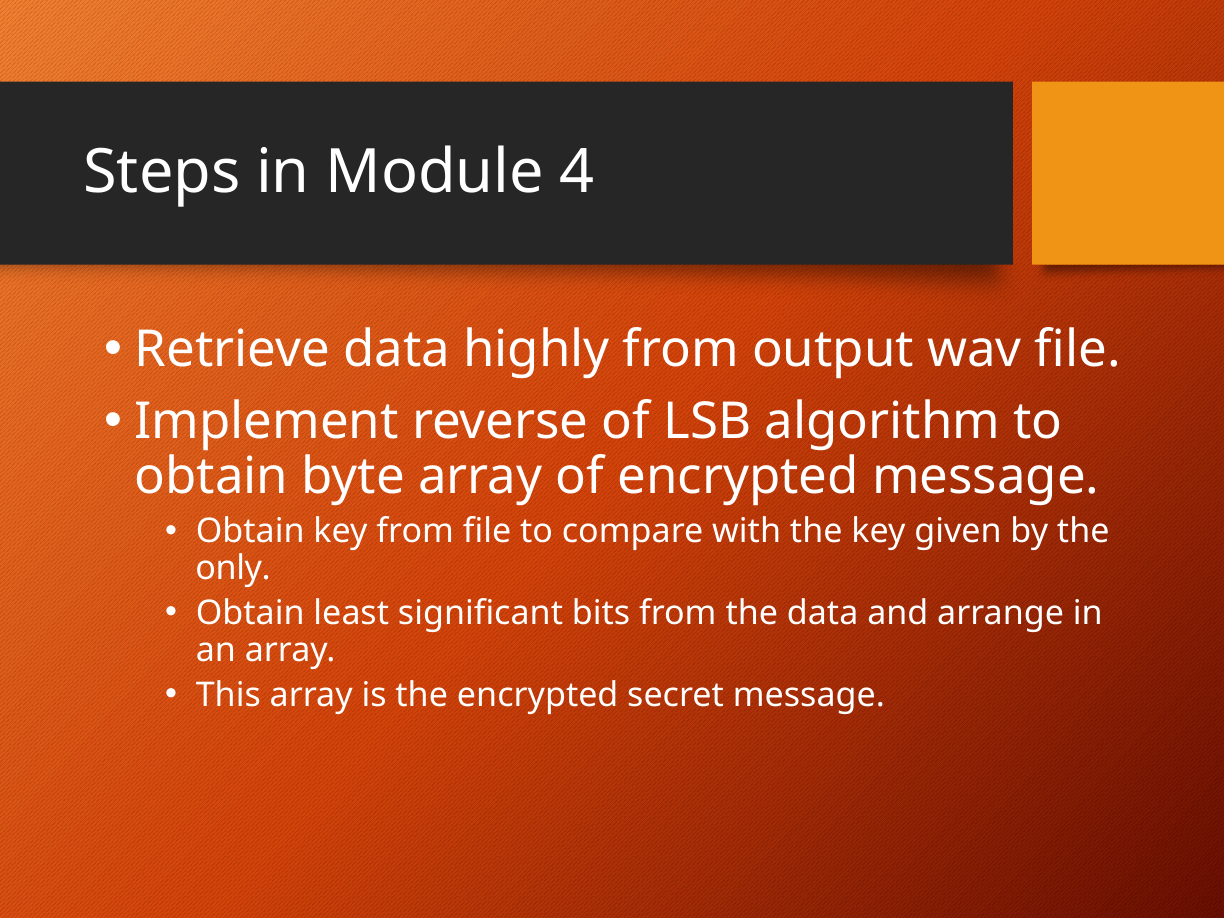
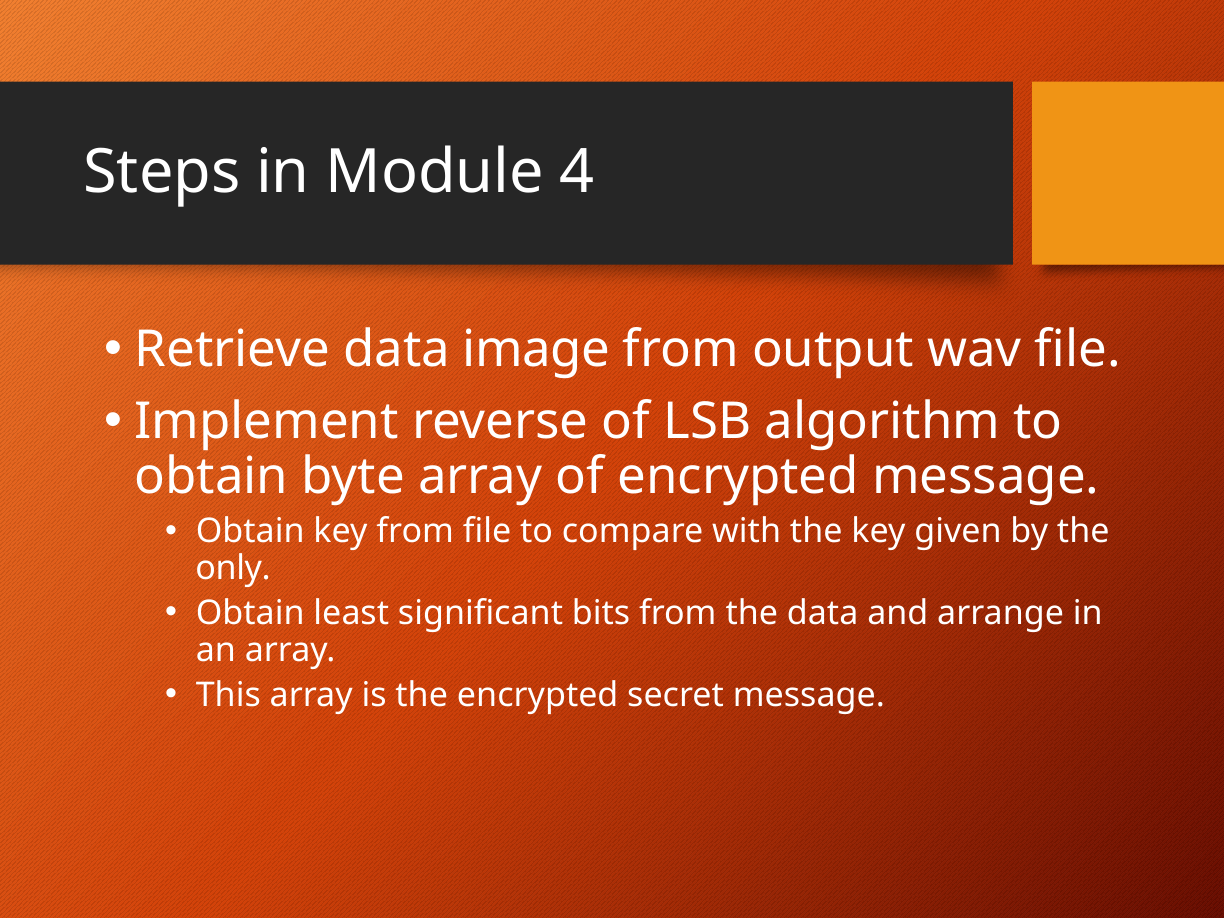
highly: highly -> image (537, 350)
